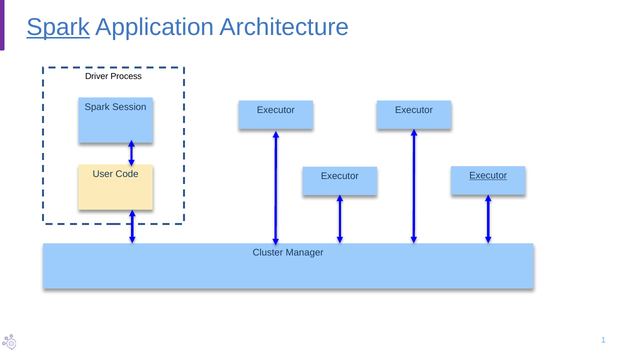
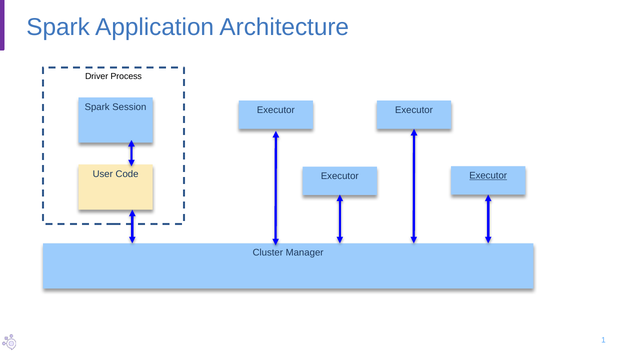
Spark underline: present -> none (58, 27)
